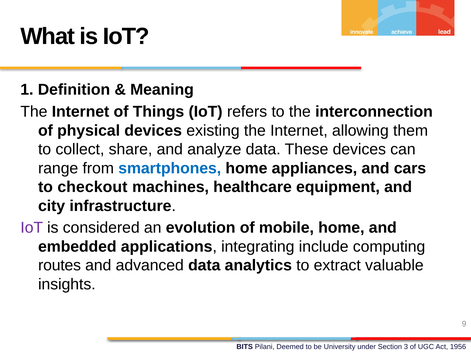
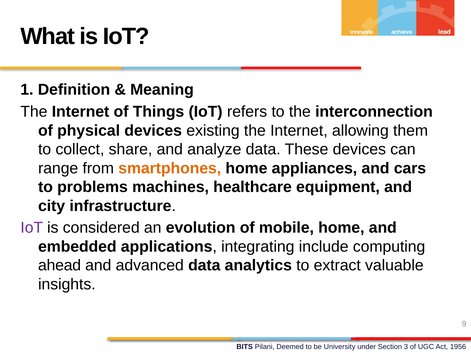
smartphones colour: blue -> orange (170, 168)
checkout: checkout -> problems (93, 187)
routes: routes -> ahead (60, 266)
